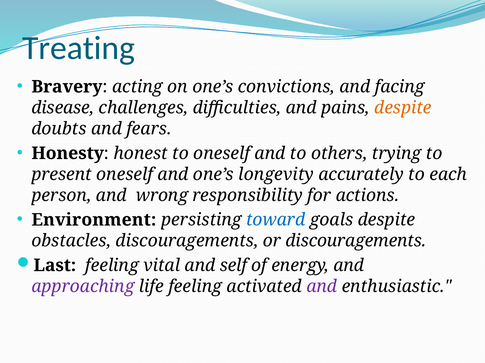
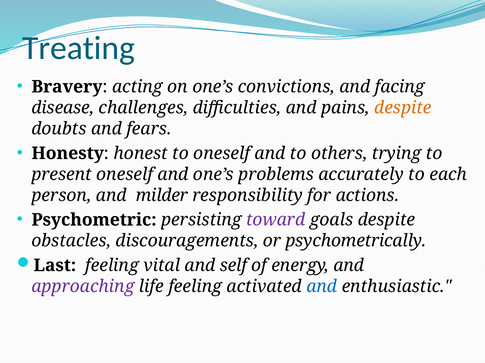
longevity: longevity -> problems (276, 175)
wrong: wrong -> milder (162, 196)
Environment: Environment -> Psychometric (94, 220)
toward colour: blue -> purple (276, 220)
or discouragements: discouragements -> psychometrically (356, 241)
and colour: purple -> blue (322, 287)
